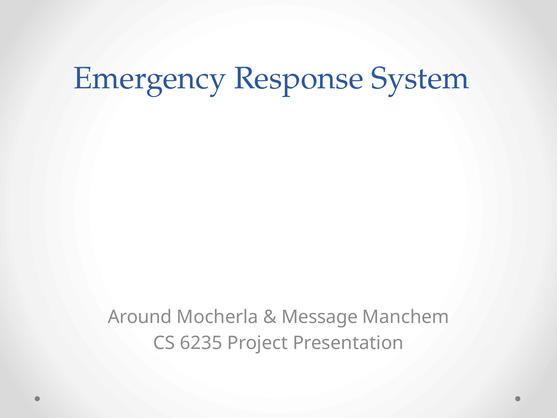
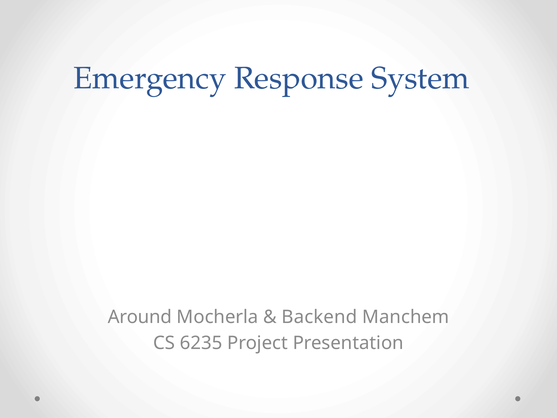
Message: Message -> Backend (319, 317)
